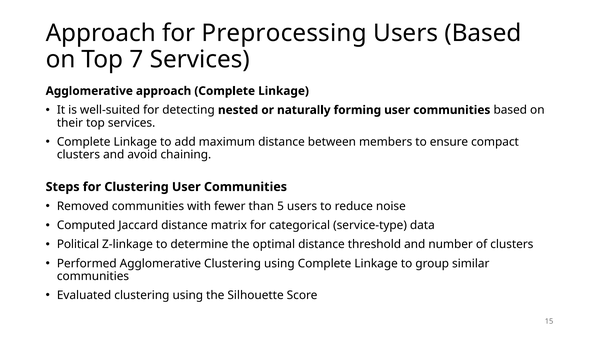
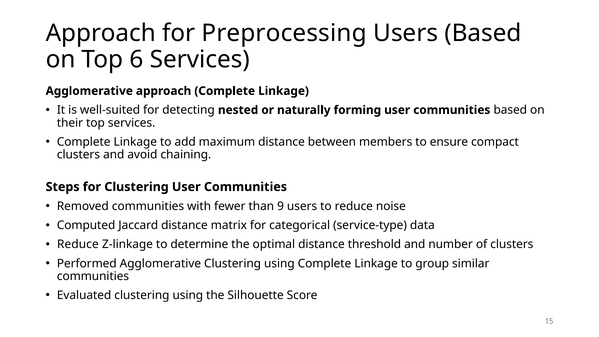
7: 7 -> 6 (136, 59)
5: 5 -> 9 (281, 206)
Political: Political -> Reduce (78, 244)
